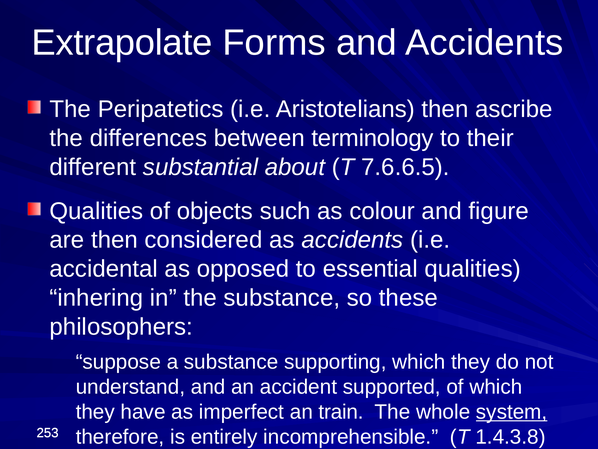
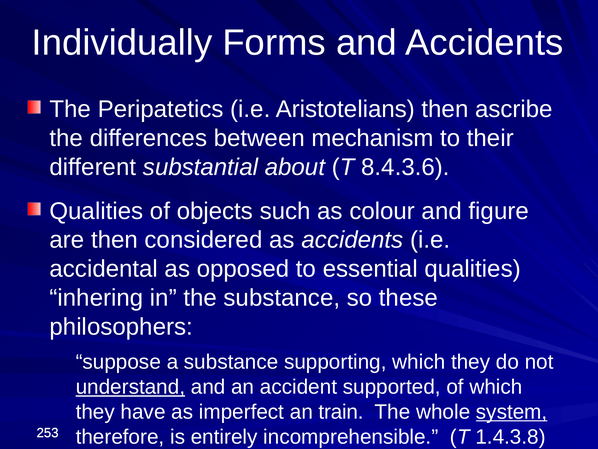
Extrapolate: Extrapolate -> Individually (122, 43)
terminology: terminology -> mechanism (372, 138)
7.6.6.5: 7.6.6.5 -> 8.4.3.6 (405, 167)
understand underline: none -> present (130, 387)
